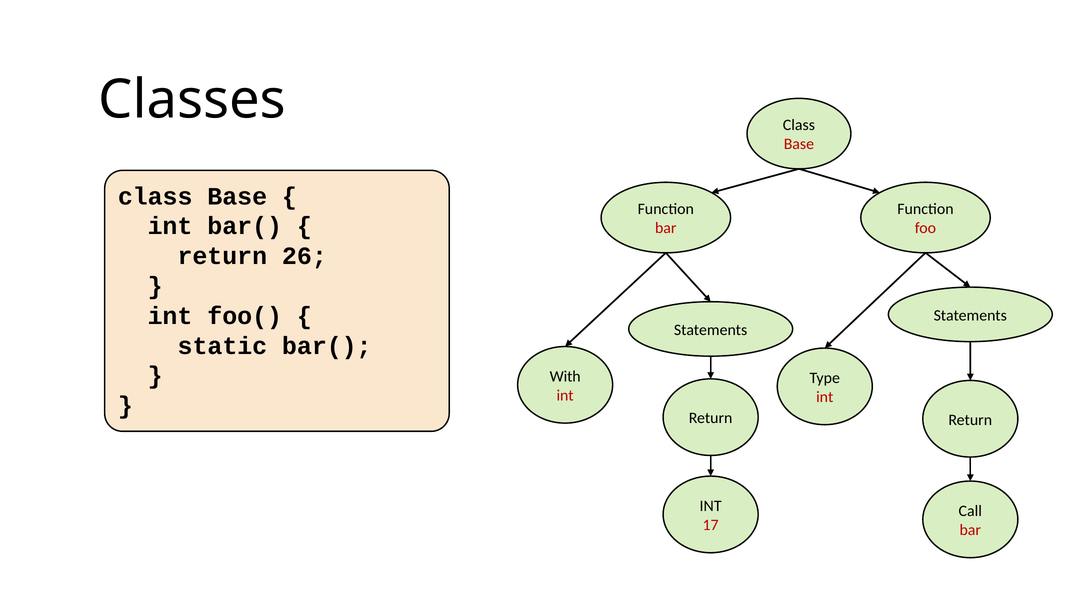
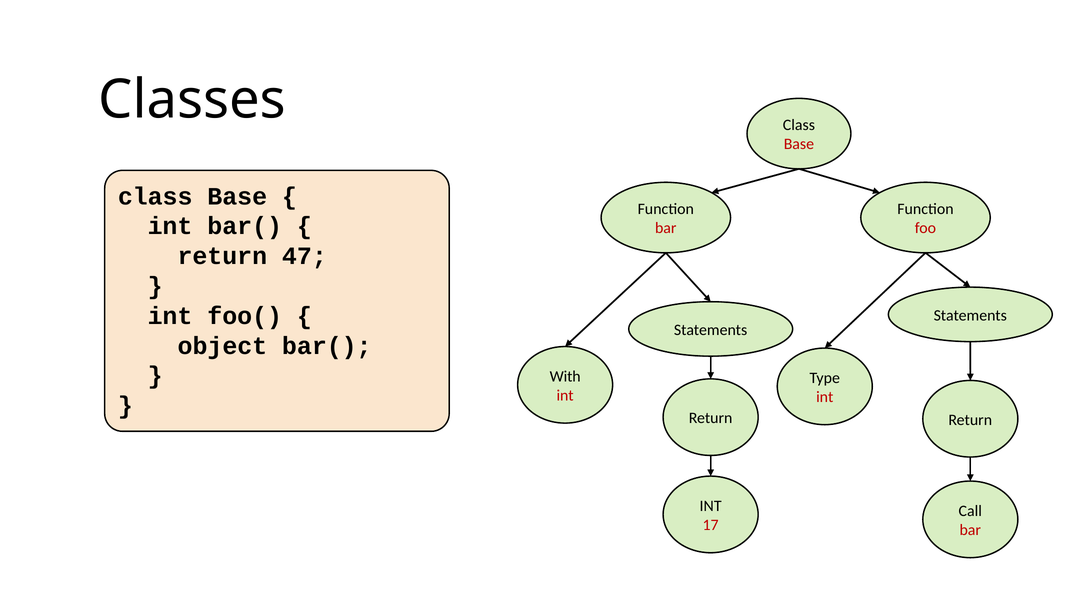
26: 26 -> 47 (304, 256)
static: static -> object (222, 346)
